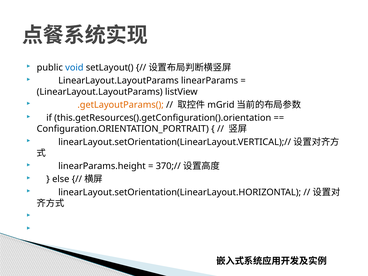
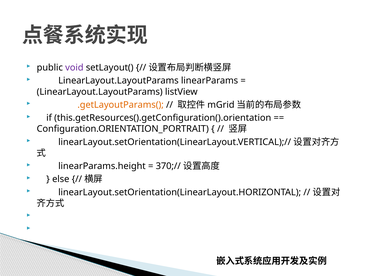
void colour: blue -> purple (74, 68)
